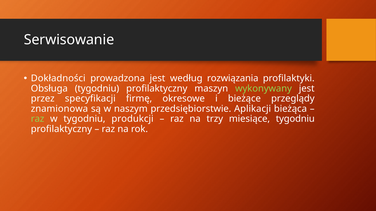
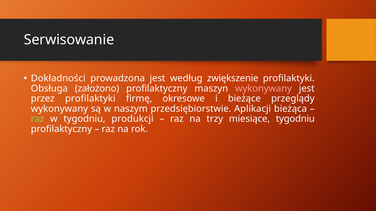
rozwiązania: rozwiązania -> zwiększenie (233, 78)
Obsługa tygodniu: tygodniu -> założono (97, 89)
wykonywany colour: light green -> pink (263, 89)
przez specyfikacji: specyfikacji -> profilaktyki (90, 99)
znamionowa: znamionowa -> wykonywany (59, 109)
